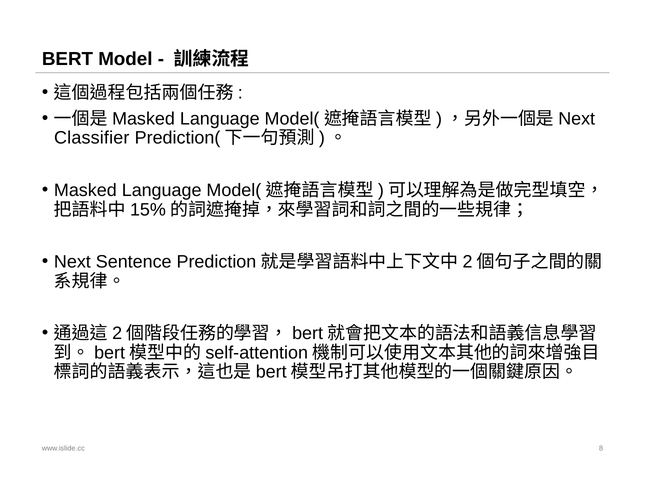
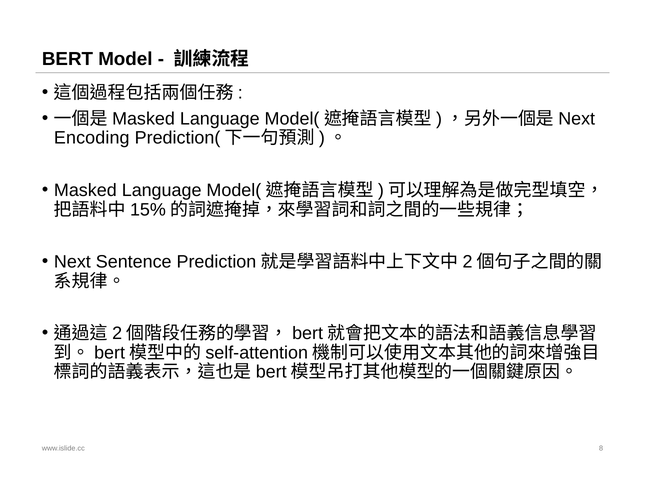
Classifier: Classifier -> Encoding (92, 138)
